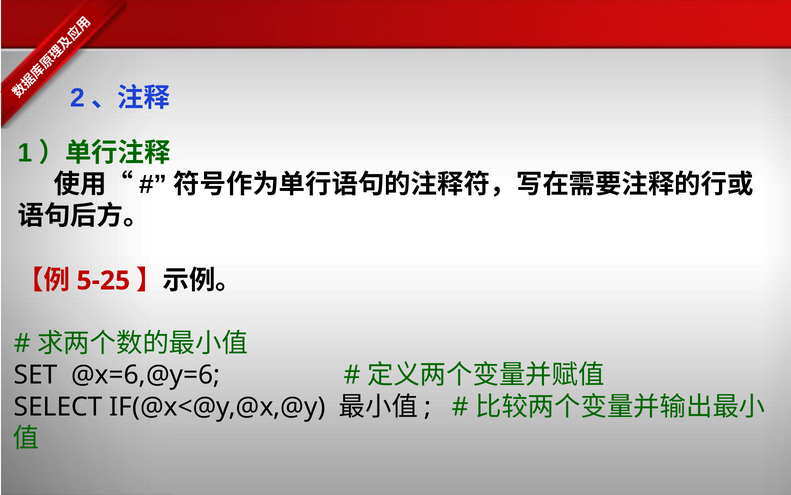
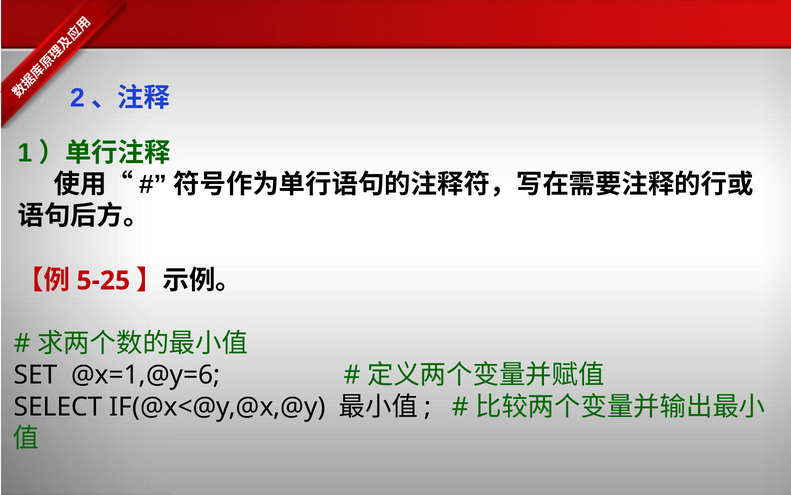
@x=6,@y=6: @x=6,@y=6 -> @x=1,@y=6 (146, 375)
